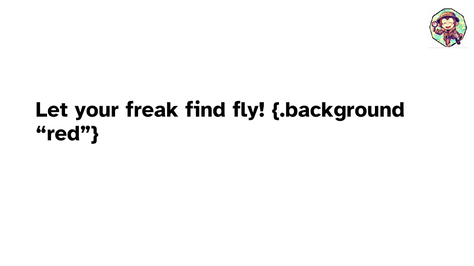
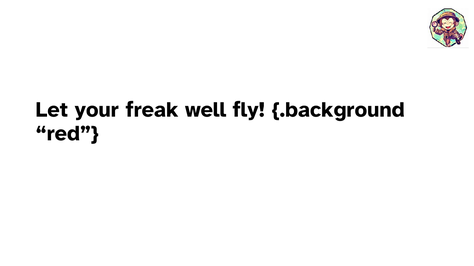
find: find -> well (206, 110)
